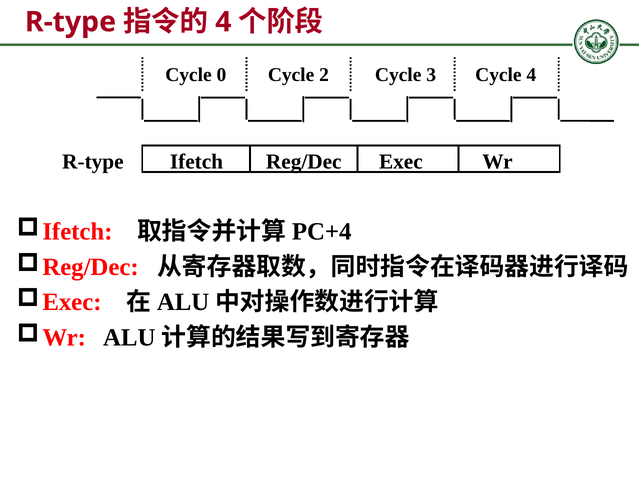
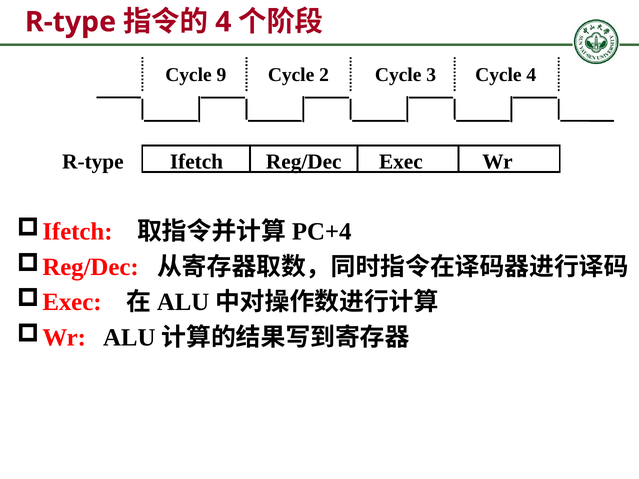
0: 0 -> 9 (221, 75)
